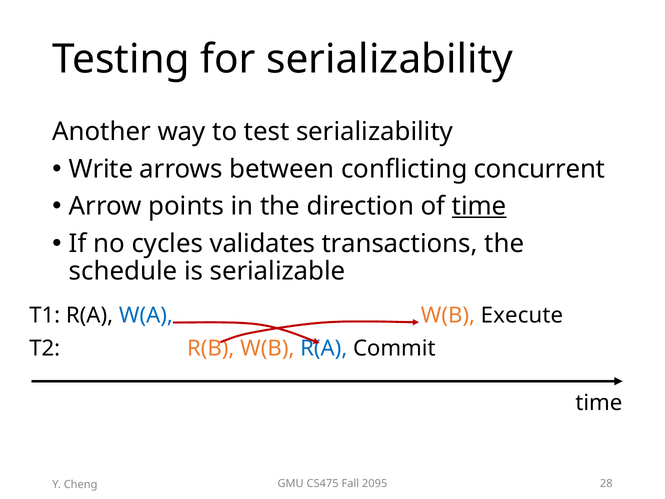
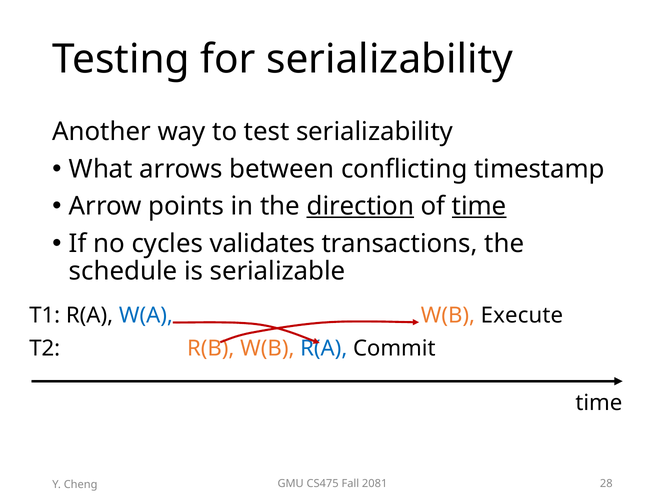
Write: Write -> What (101, 169)
concurrent: concurrent -> timestamp (539, 169)
direction underline: none -> present (360, 206)
2095: 2095 -> 2081 (375, 483)
